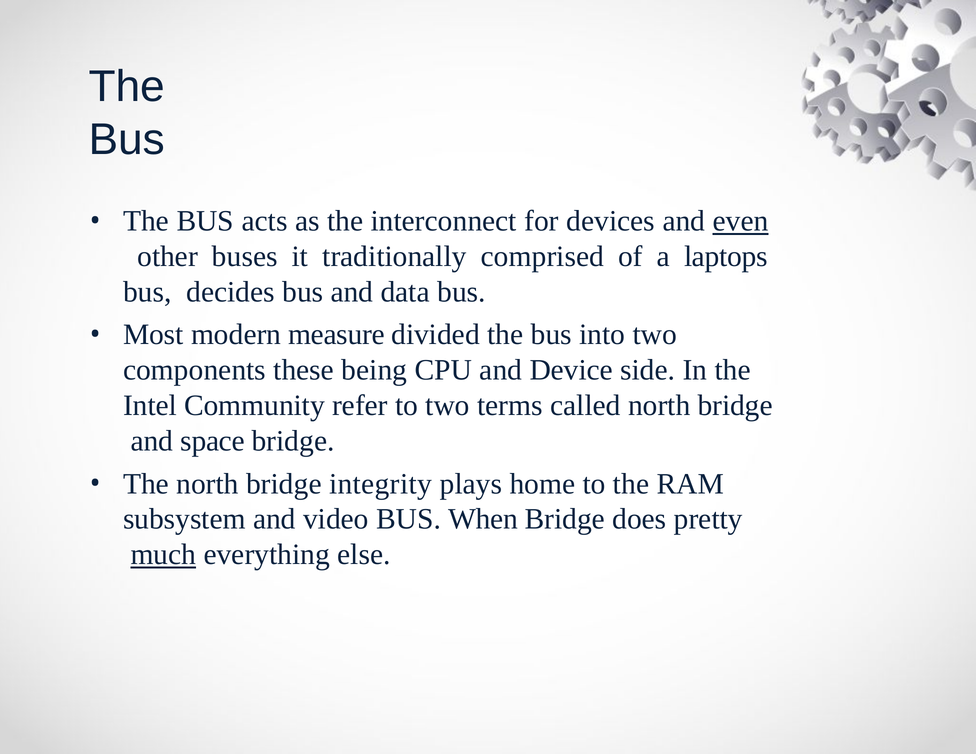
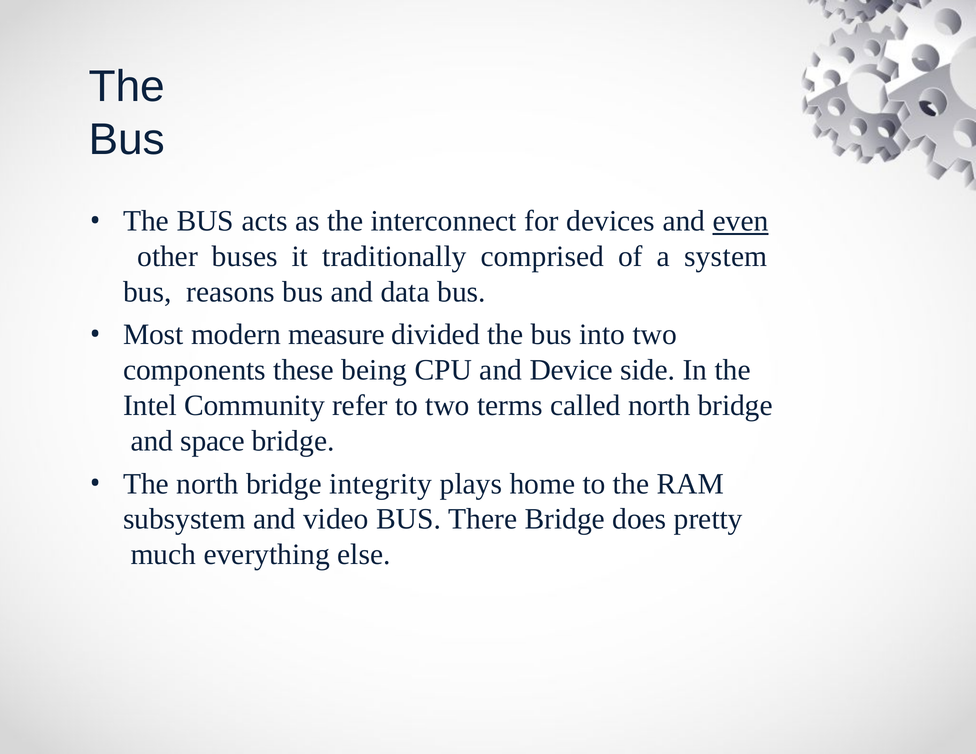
laptops: laptops -> system (726, 257)
decides: decides -> reasons (231, 292)
When: When -> There (483, 519)
much underline: present -> none (163, 555)
